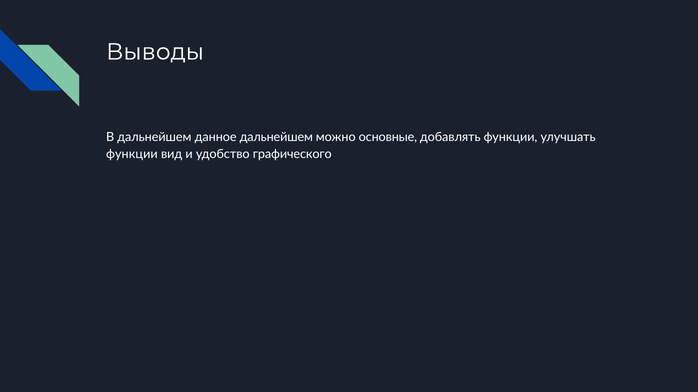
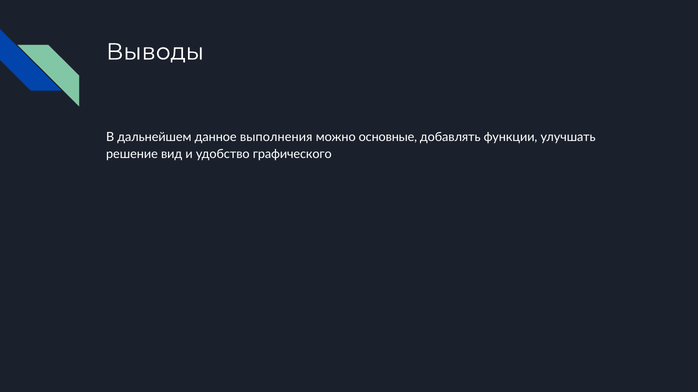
данное дальнейшем: дальнейшем -> выполнения (276, 137)
функции: функции -> решение (132, 155)
